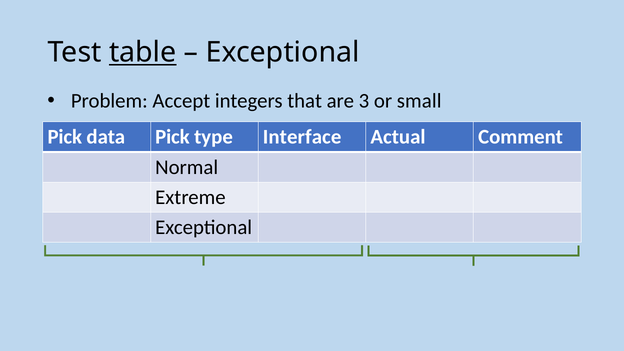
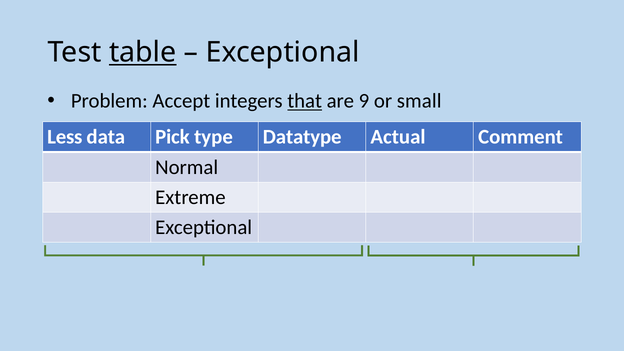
that underline: none -> present (305, 101)
3: 3 -> 9 (364, 101)
Pick: Pick -> Less (65, 137)
Interface: Interface -> Datatype (302, 137)
